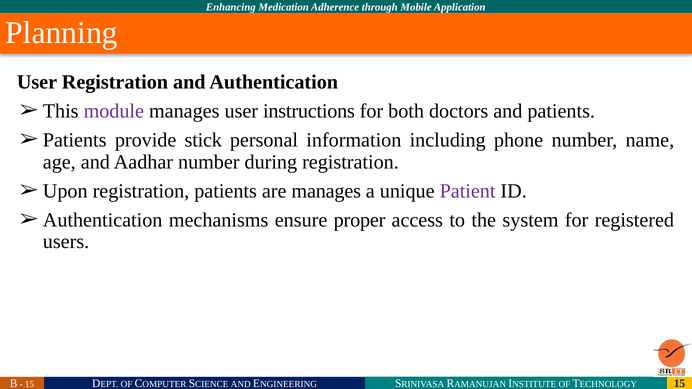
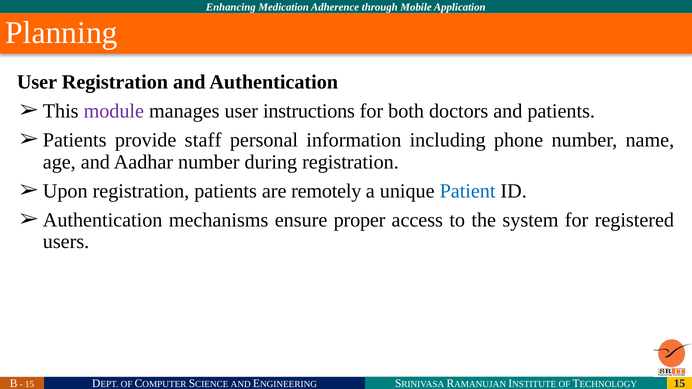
stick: stick -> staff (203, 140)
are manages: manages -> remotely (326, 191)
Patient colour: purple -> blue (468, 191)
